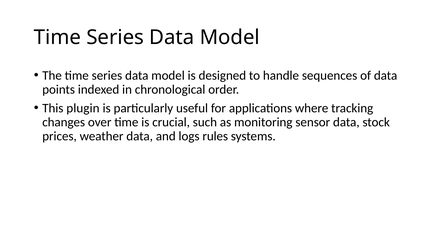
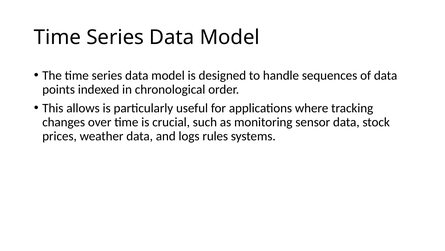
plugin: plugin -> allows (83, 108)
